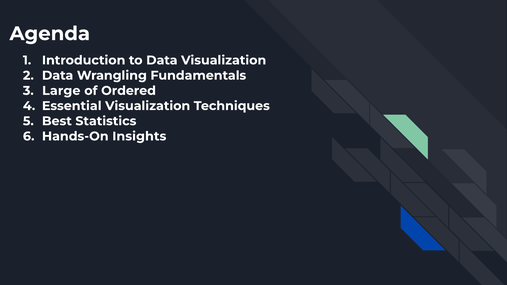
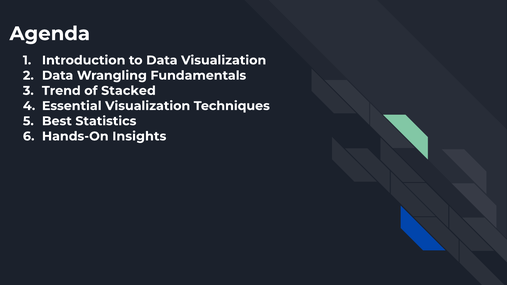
Large: Large -> Trend (61, 91)
Ordered: Ordered -> Stacked (128, 91)
